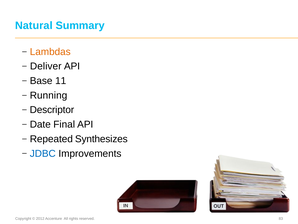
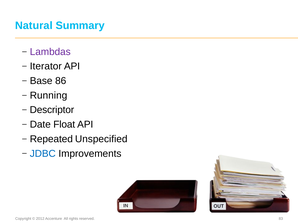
Lambdas colour: orange -> purple (50, 52)
Deliver: Deliver -> Iterator (46, 66)
11: 11 -> 86 (61, 81)
Final: Final -> Float (64, 124)
Synthesizes: Synthesizes -> Unspecified (101, 139)
